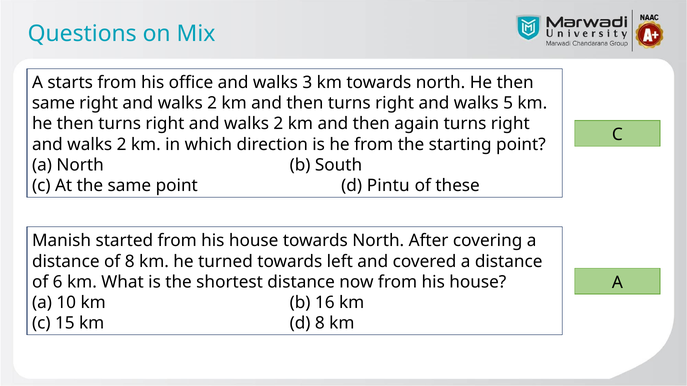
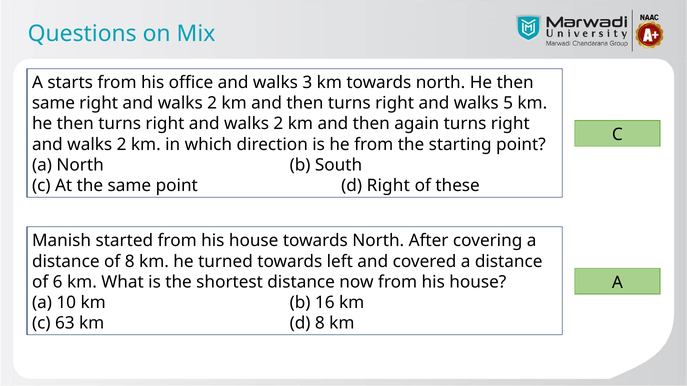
d Pintu: Pintu -> Right (388, 186)
15: 15 -> 63 (65, 324)
